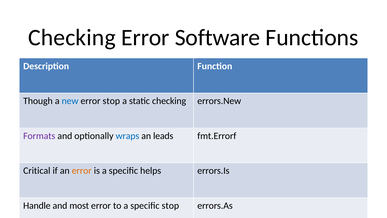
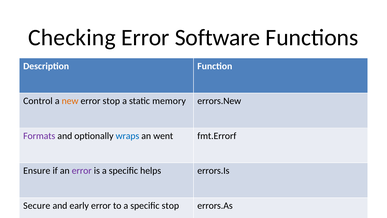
Though: Though -> Control (38, 101)
new colour: blue -> orange (70, 101)
static checking: checking -> memory (169, 101)
leads: leads -> went (163, 136)
Critical: Critical -> Ensure (37, 171)
error colour: orange -> purple (82, 171)
Handle: Handle -> Secure (37, 205)
most: most -> early (79, 205)
